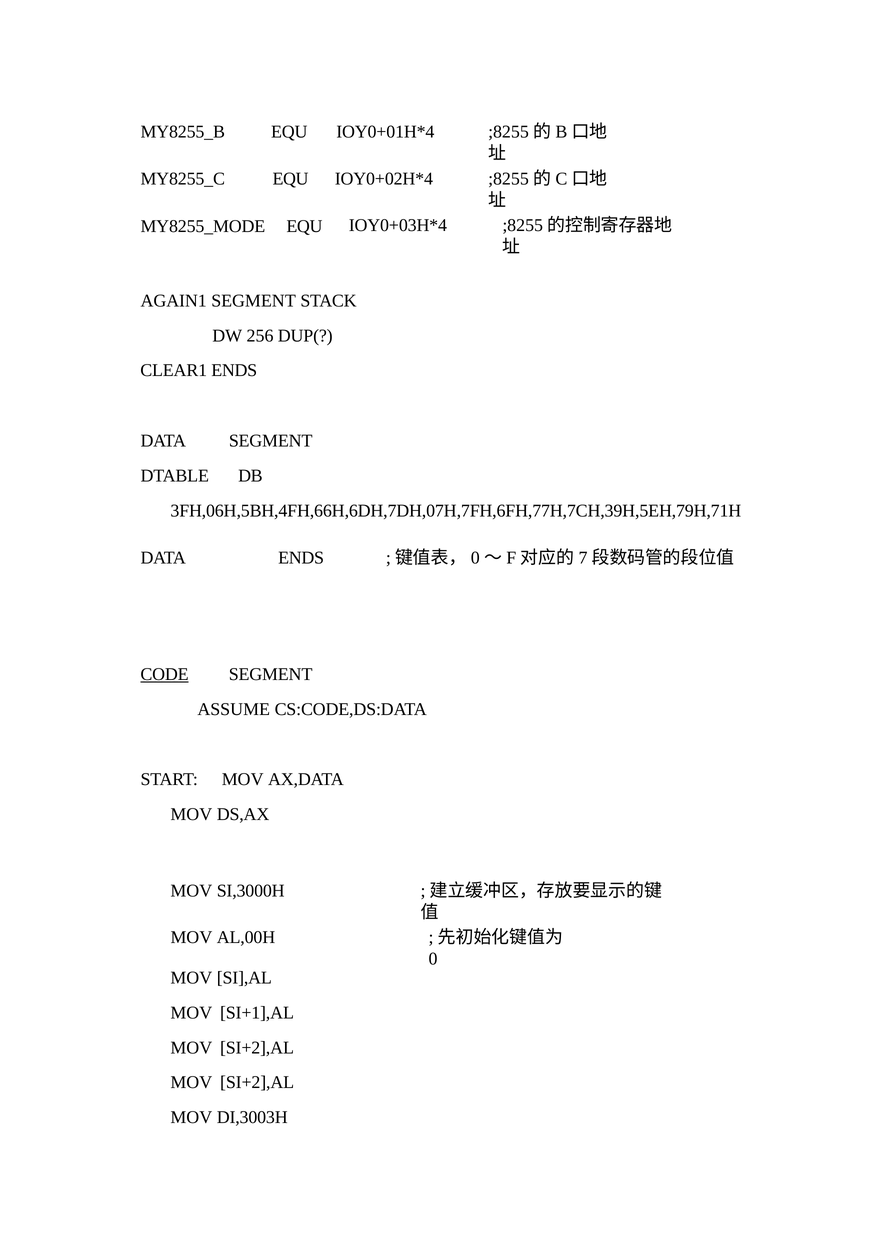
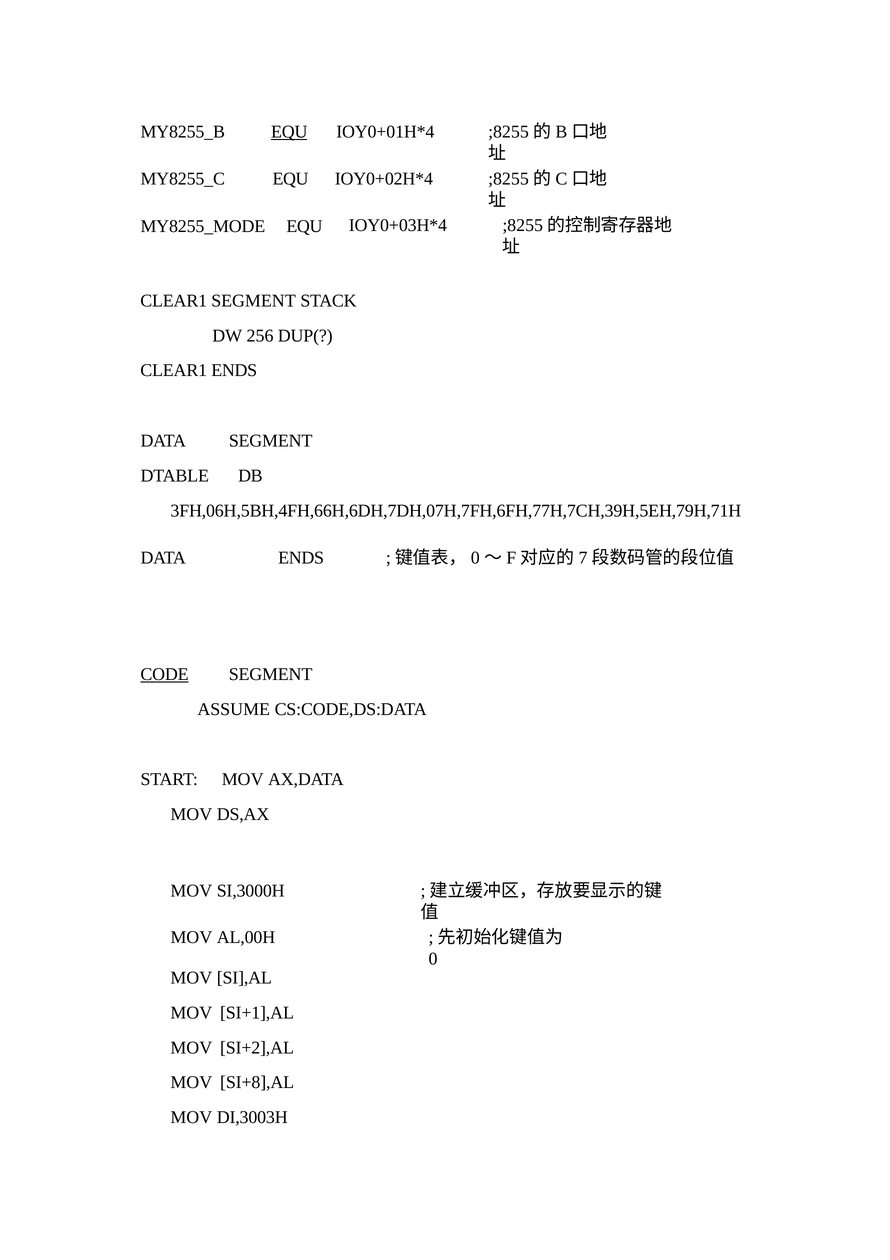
EQU underline: none -> present (289, 132)
AGAIN1: AGAIN1 -> CLEAR1 (174, 301)
SI+2],AL: SI+2],AL -> SI+8],AL (257, 1082)
